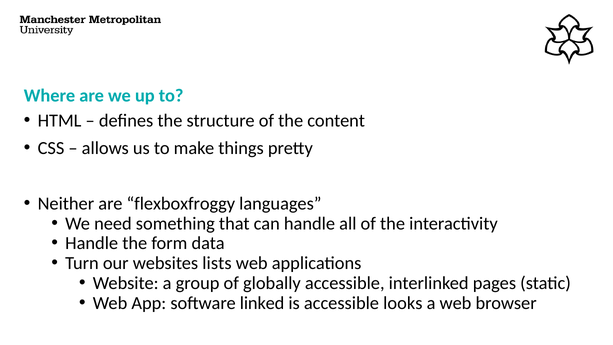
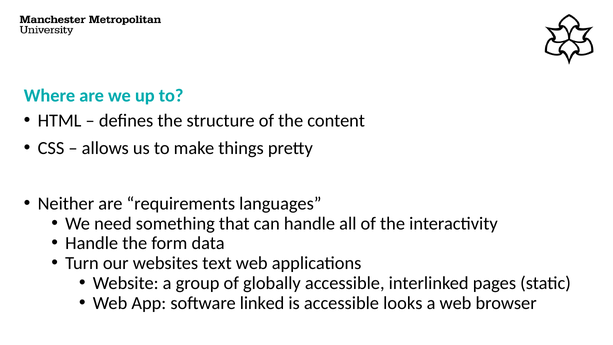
flexboxfroggy: flexboxfroggy -> requirements (181, 203)
lists: lists -> text (217, 263)
